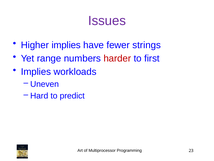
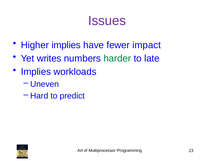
strings: strings -> impact (147, 45)
range: range -> writes (49, 58)
harder colour: red -> green (117, 58)
first: first -> late (152, 58)
